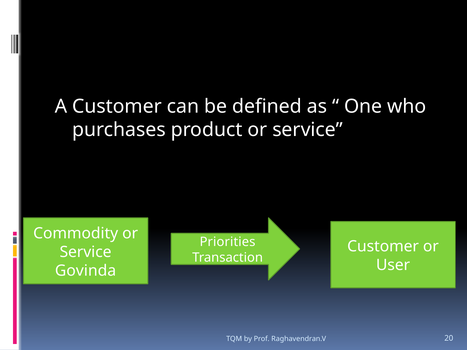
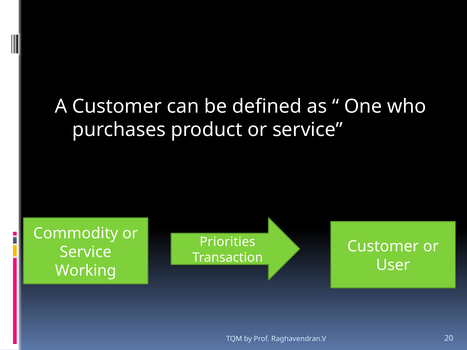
Govinda: Govinda -> Working (86, 271)
